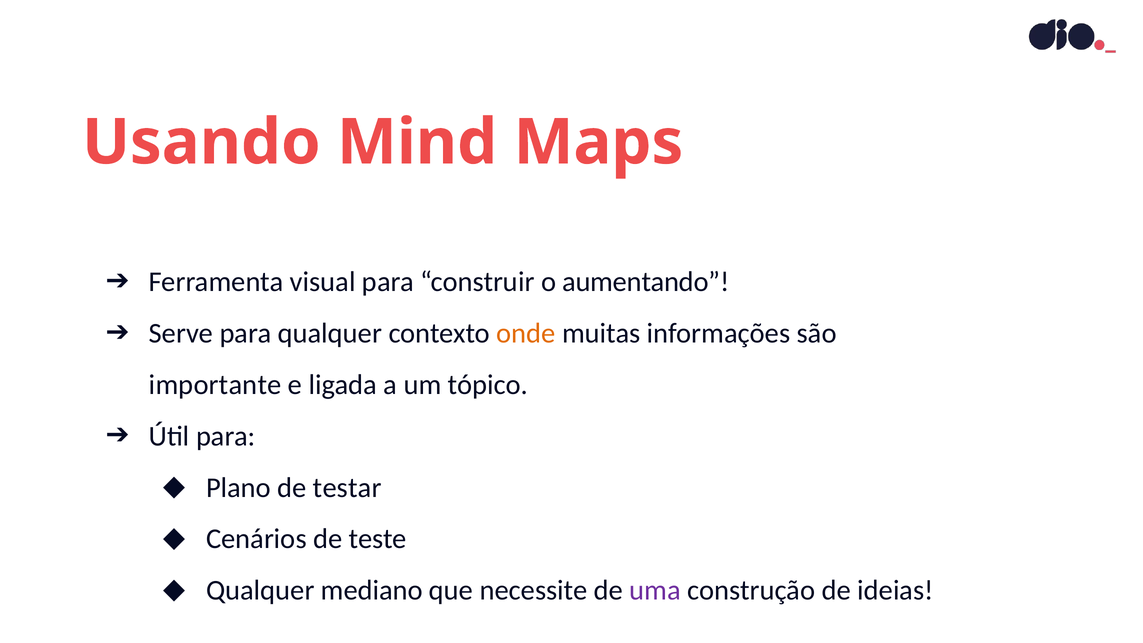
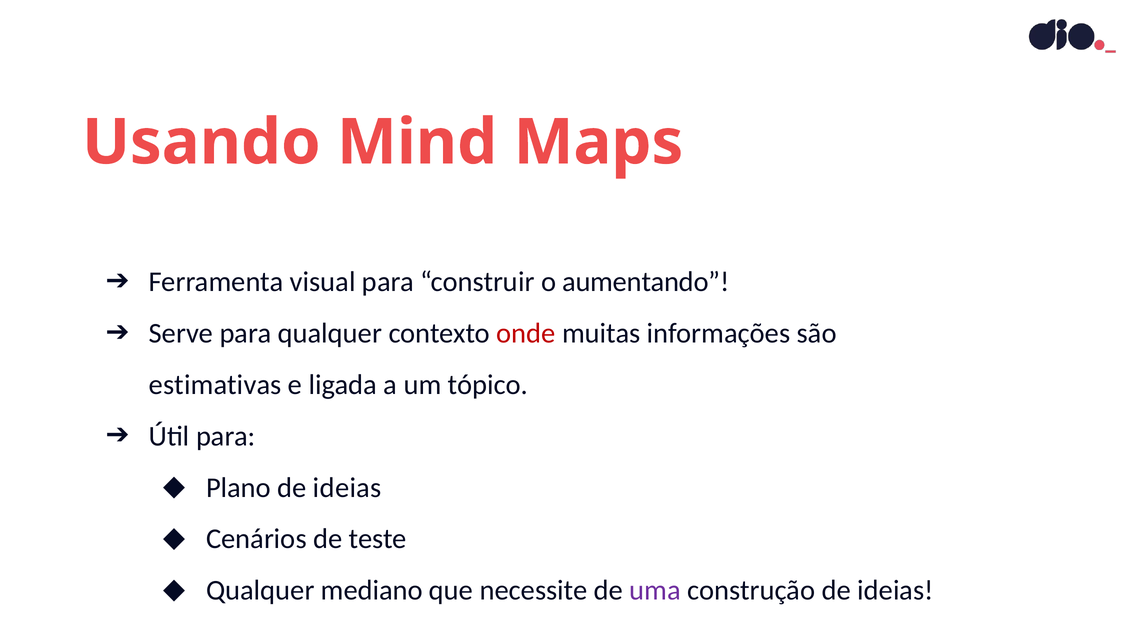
onde colour: orange -> red (526, 333)
importante: importante -> estimativas (215, 385)
Plano de testar: testar -> ideias (347, 488)
